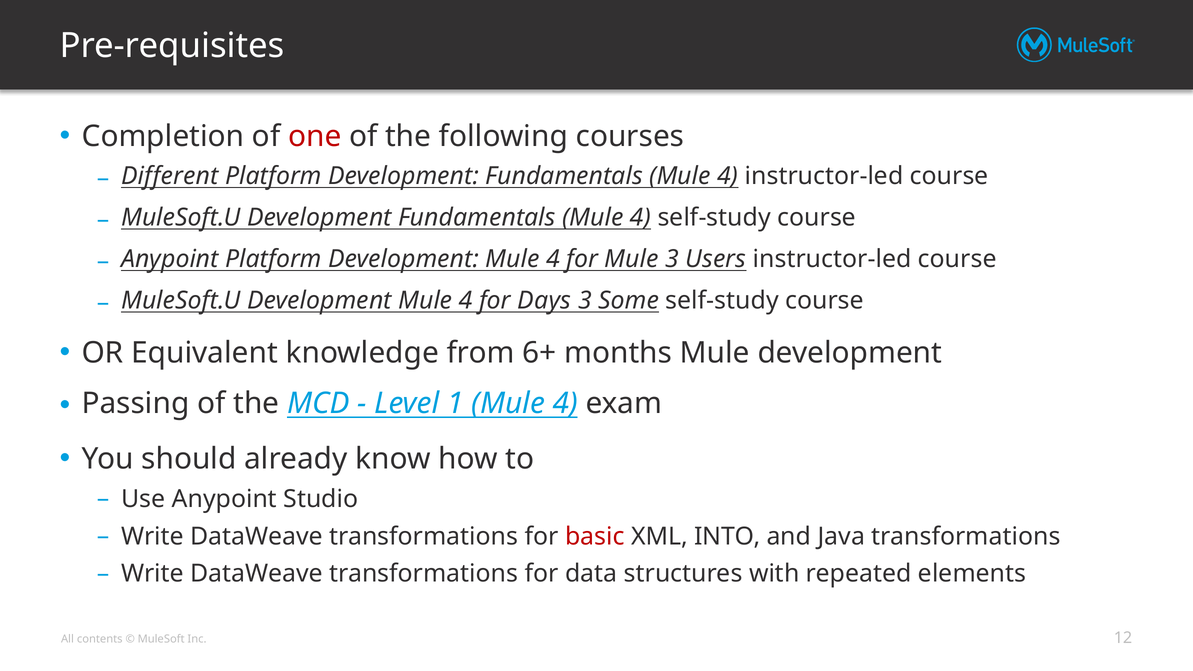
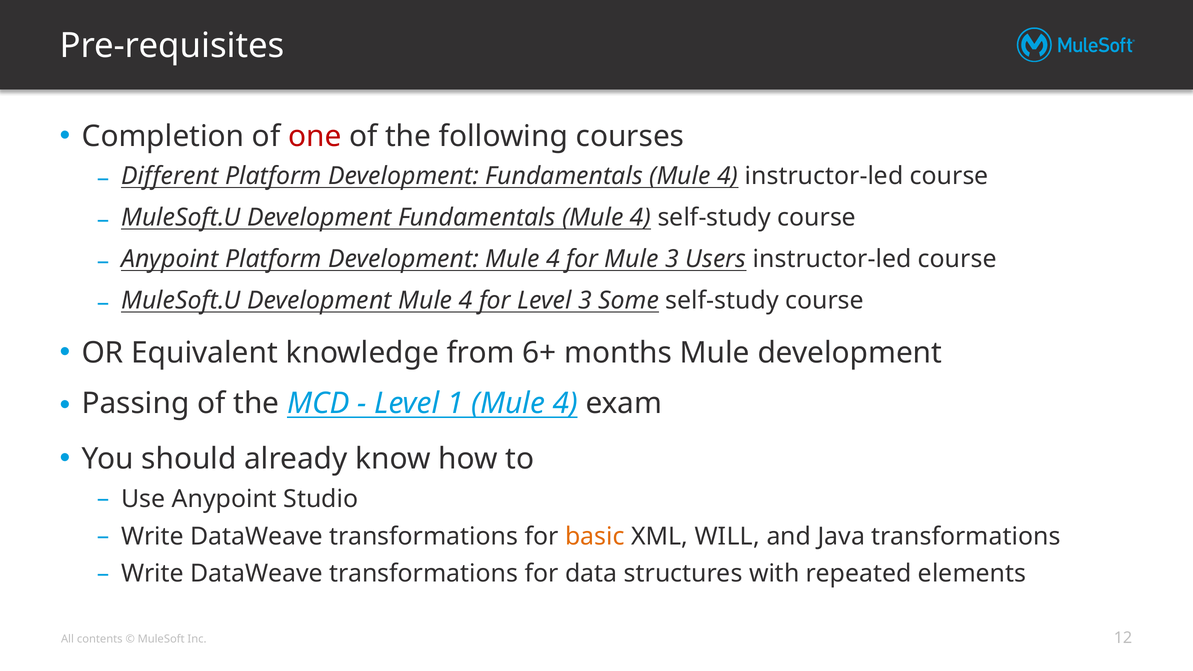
for Days: Days -> Level (544, 301)
basic colour: red -> orange (595, 537)
INTO: INTO -> WILL (727, 537)
